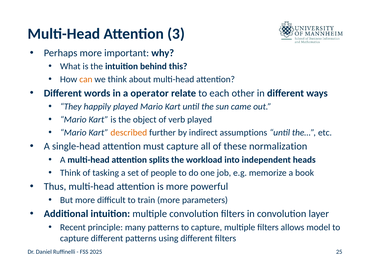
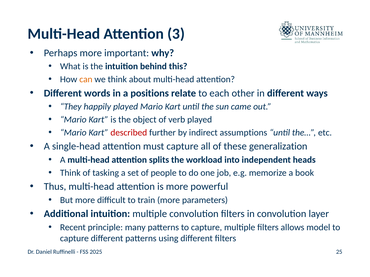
operator: operator -> positions (150, 93)
described colour: orange -> red (129, 133)
normalization: normalization -> generalization (278, 147)
